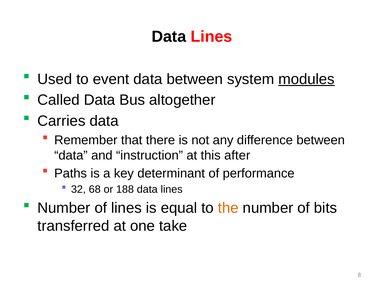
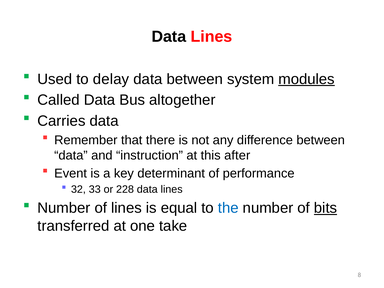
event: event -> delay (111, 79)
Paths: Paths -> Event (71, 173)
68: 68 -> 33 (95, 189)
188: 188 -> 228 (125, 189)
the colour: orange -> blue (228, 208)
bits underline: none -> present (326, 208)
